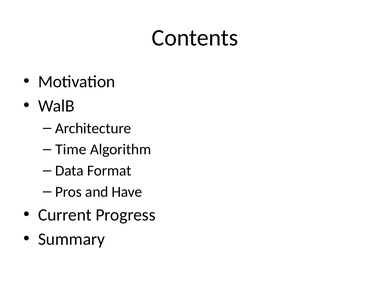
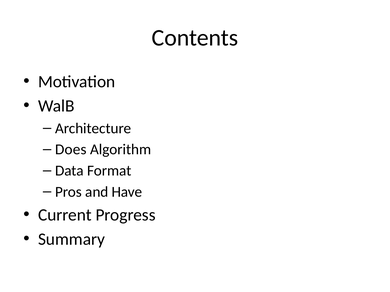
Time: Time -> Does (71, 150)
